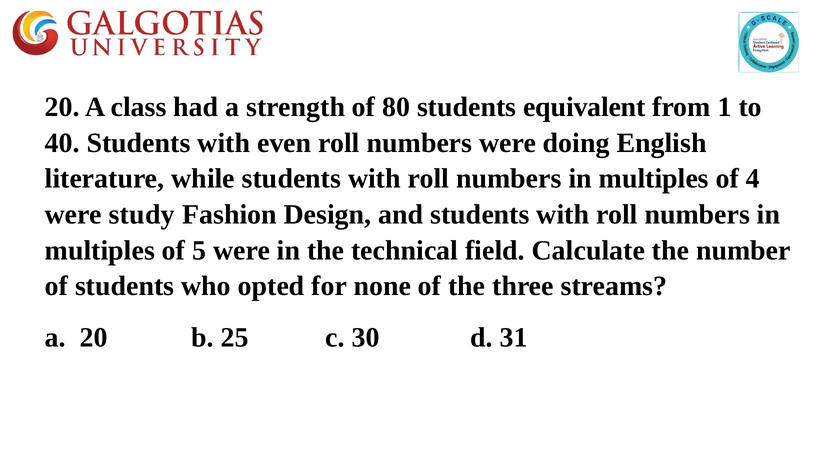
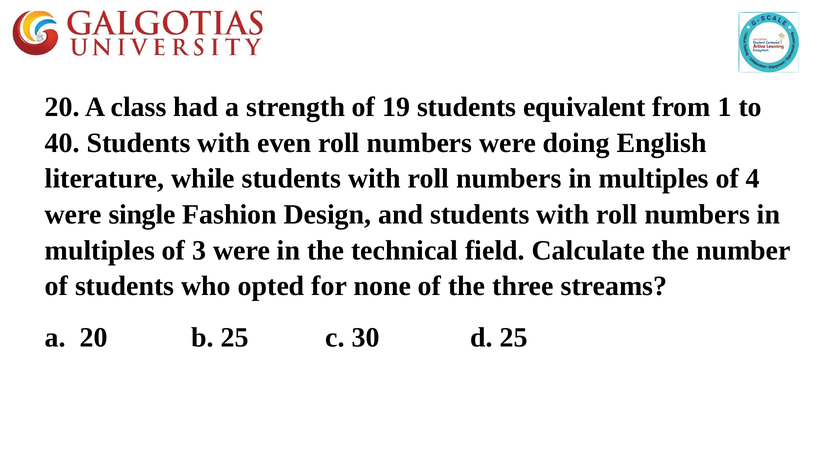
80: 80 -> 19 (396, 107)
study: study -> single (142, 214)
5: 5 -> 3 (199, 250)
d 31: 31 -> 25 (514, 338)
